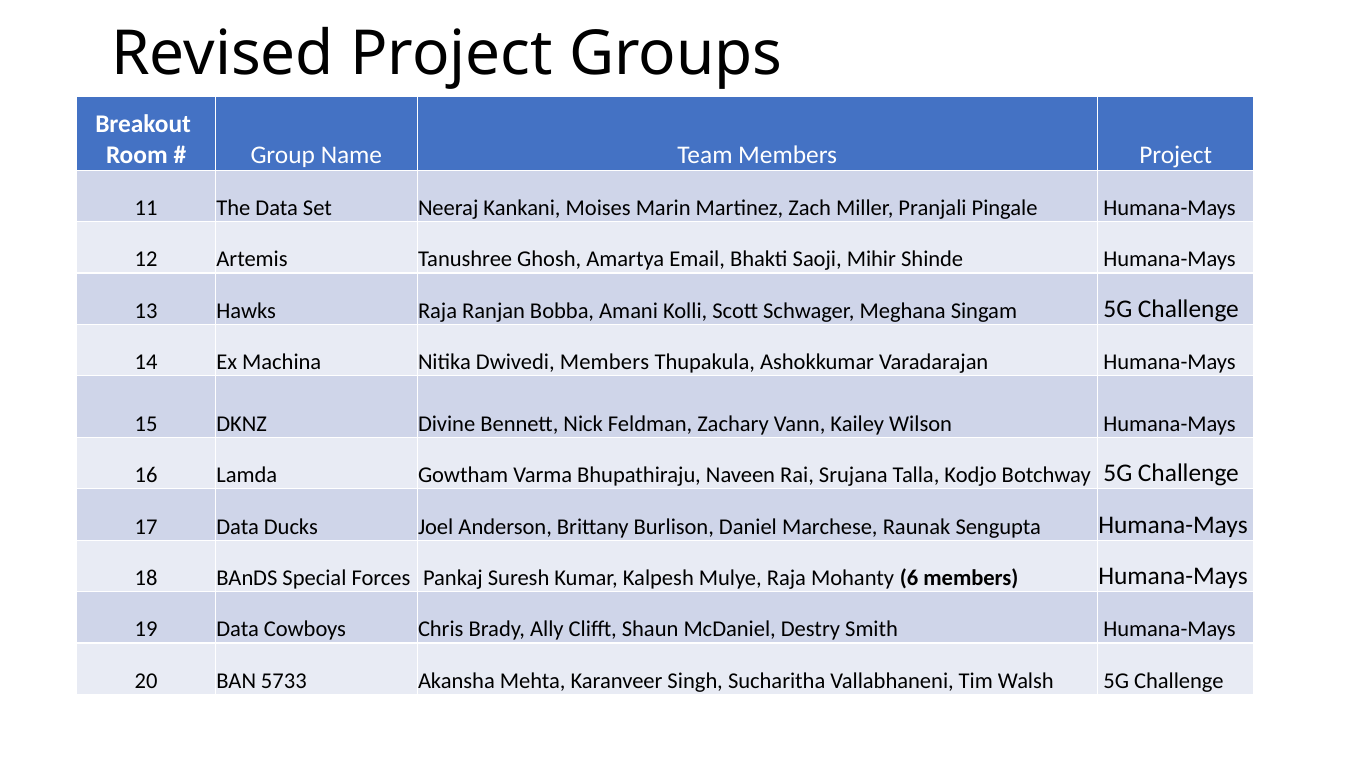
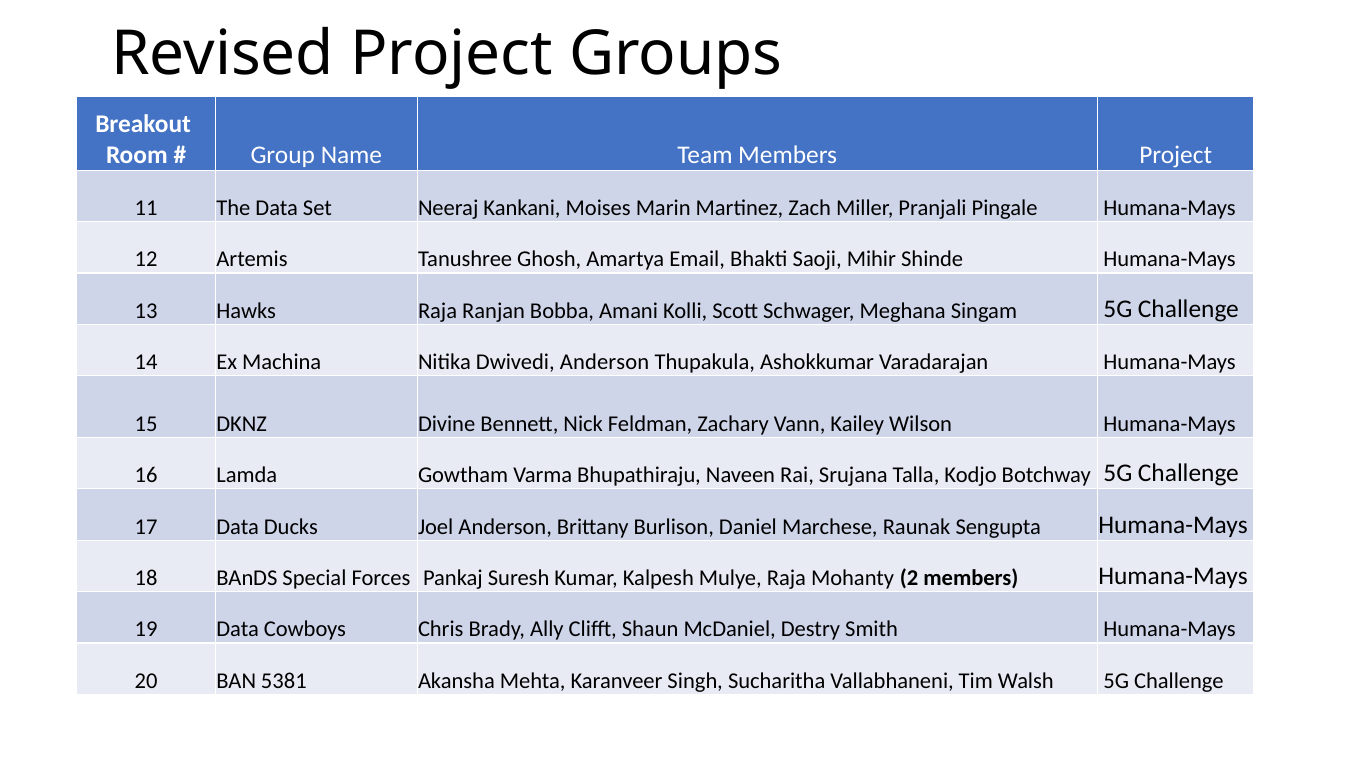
Dwivedi Members: Members -> Anderson (605, 362)
6: 6 -> 2 (909, 578)
5733: 5733 -> 5381 (284, 681)
